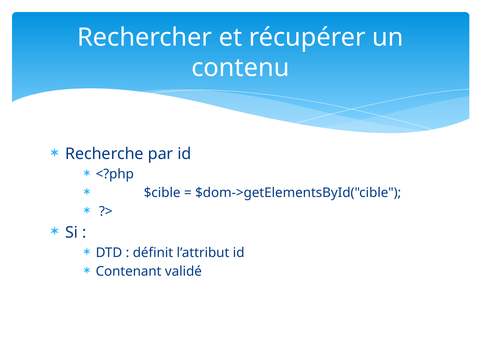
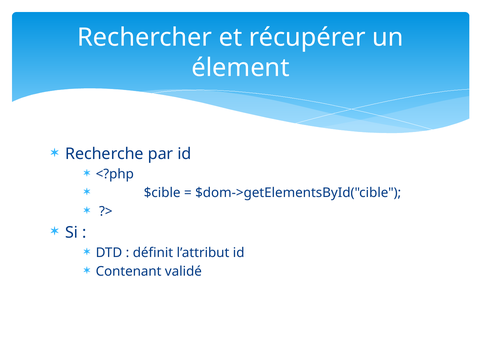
contenu: contenu -> élement (240, 68)
